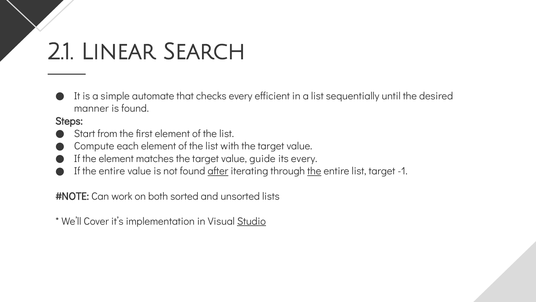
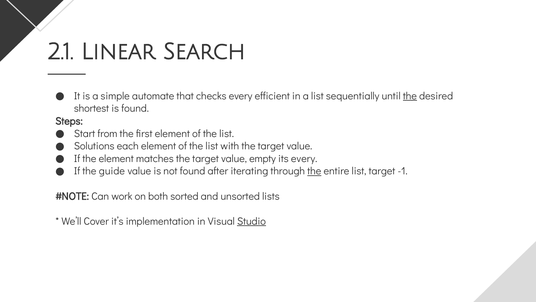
the underline: none -> present (410, 96)
manner: manner -> shortest (91, 108)
Compute: Compute -> Solutions (94, 146)
guide: guide -> empty (263, 158)
If the entire: entire -> guide (112, 171)
after underline: present -> none (218, 171)
